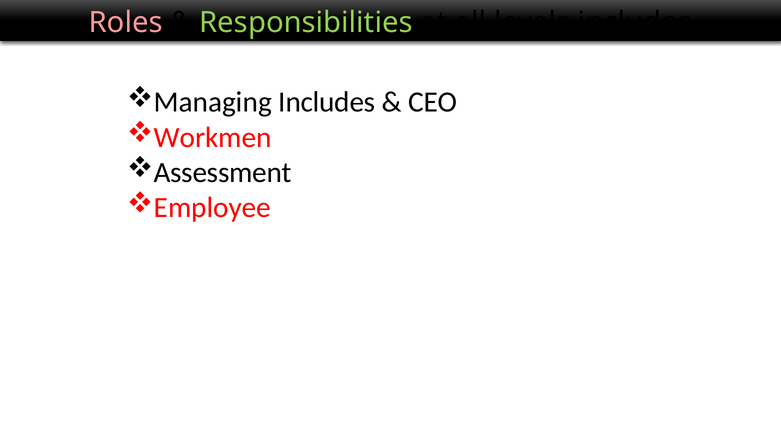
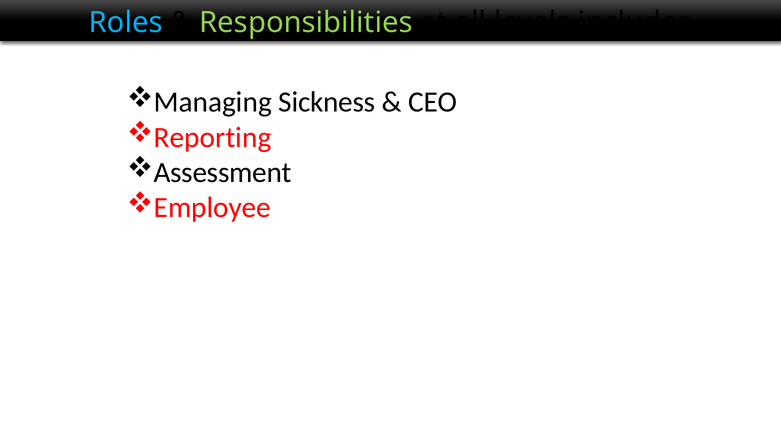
Roles colour: pink -> light blue (126, 22)
Managing Includes: Includes -> Sickness (327, 102)
Workmen: Workmen -> Reporting (213, 137)
